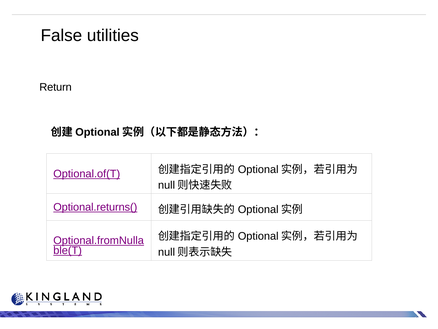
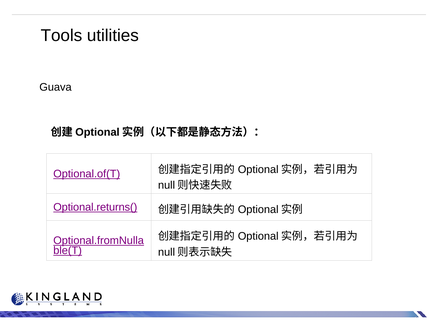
False: False -> Tools (61, 35)
Return: Return -> Guava (56, 87)
